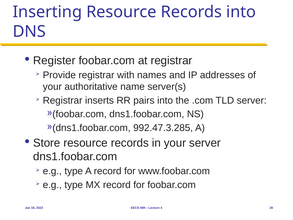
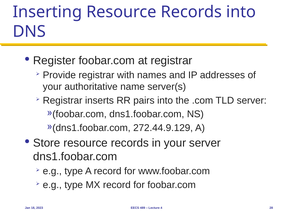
992.47.3.285: 992.47.3.285 -> 272.44.9.129 (163, 128)
